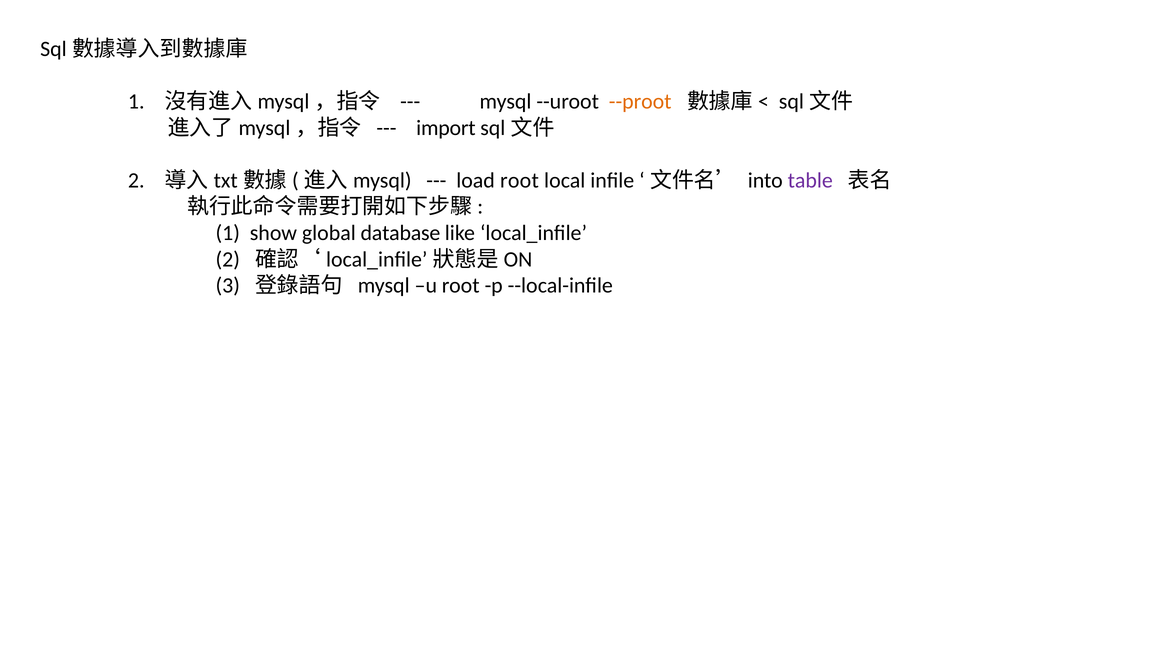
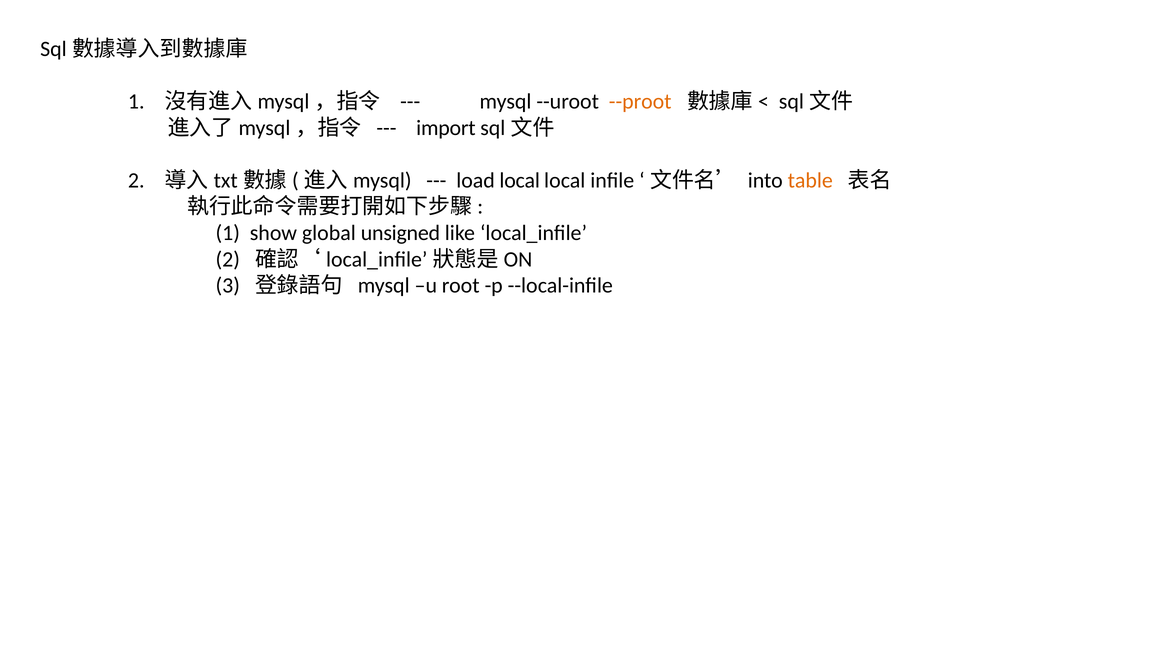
load root: root -> local (520, 180)
table colour: purple -> orange (810, 180)
database: database -> unsigned (400, 233)
